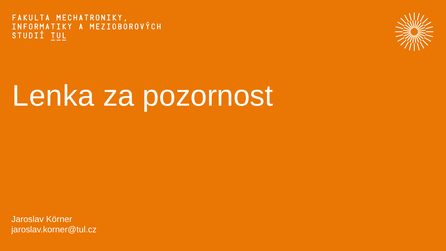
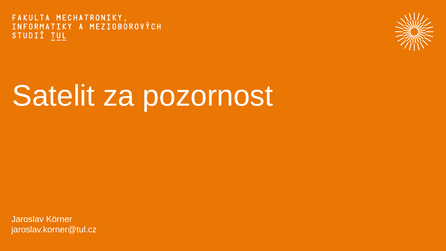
Lenka: Lenka -> Satelit (54, 96)
